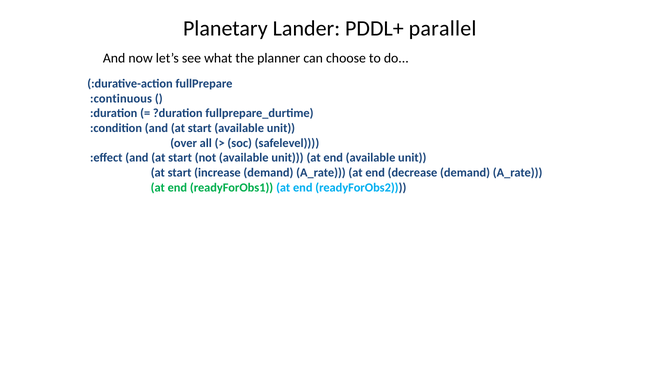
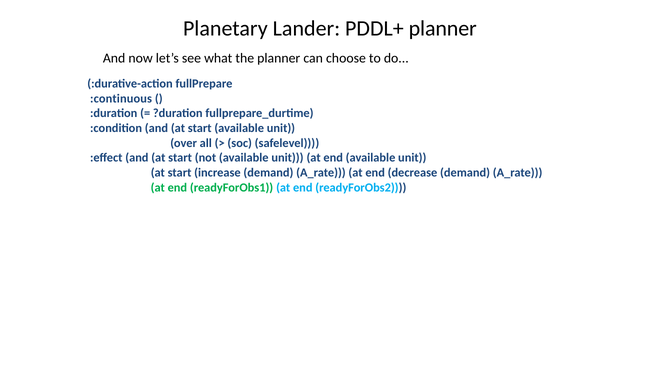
PDDL+ parallel: parallel -> planner (443, 29)
